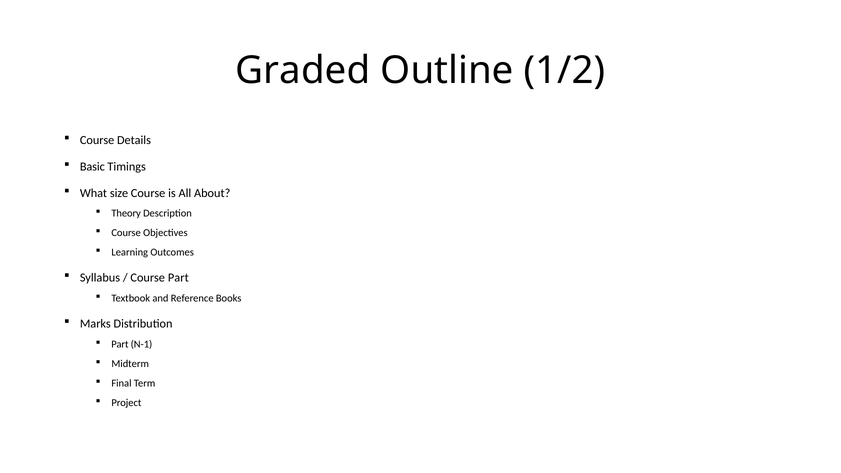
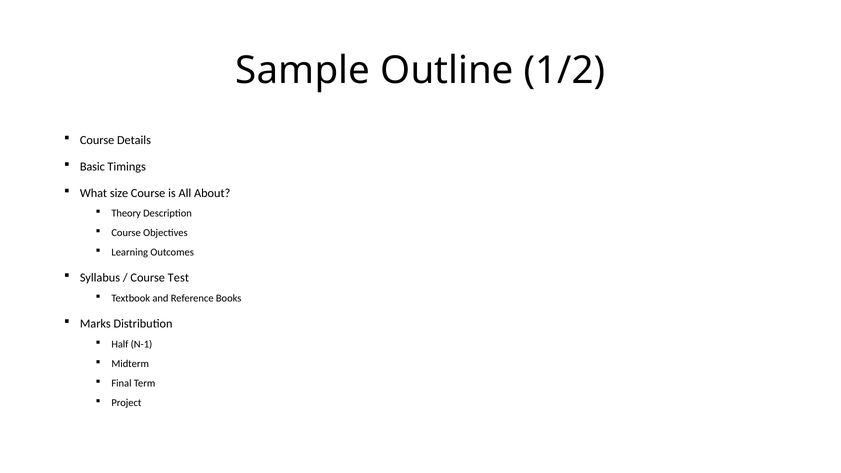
Graded: Graded -> Sample (303, 71)
Course Part: Part -> Test (178, 278)
Part: Part -> Half (120, 344)
